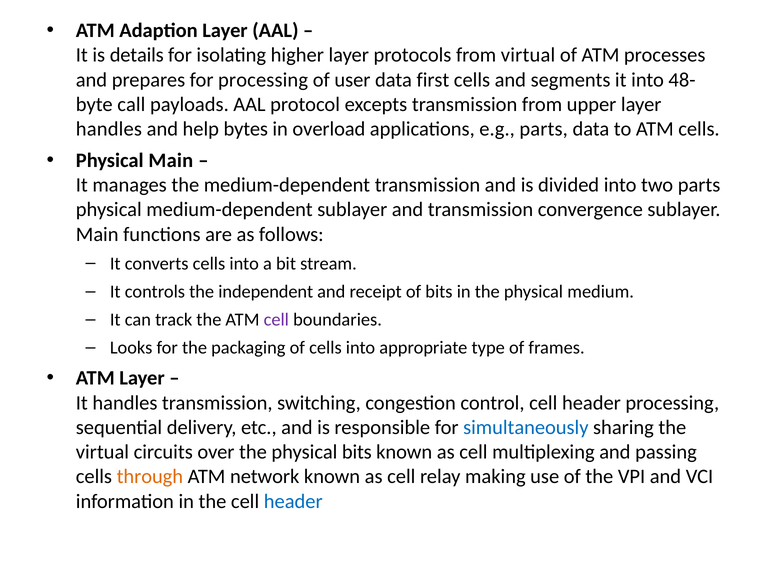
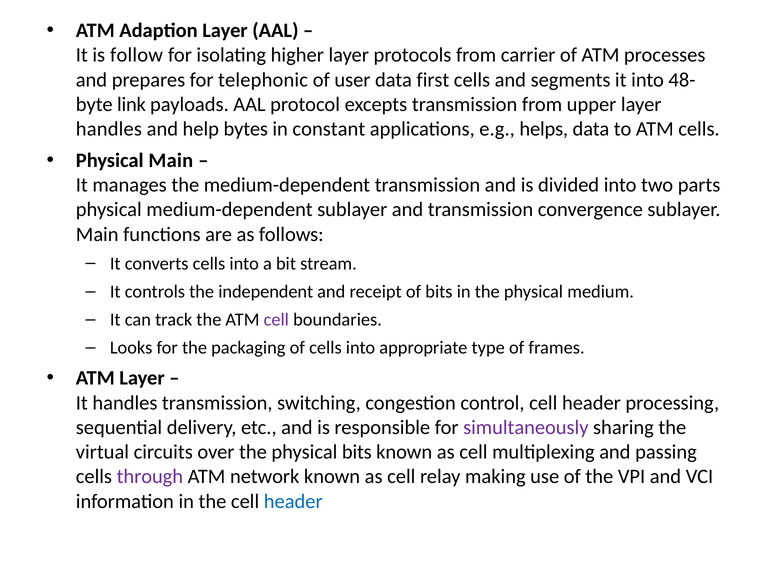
details: details -> follow (137, 55)
from virtual: virtual -> carrier (528, 55)
for processing: processing -> telephonic (263, 80)
call: call -> link (131, 104)
overload: overload -> constant (329, 129)
e.g parts: parts -> helps (544, 129)
simultaneously colour: blue -> purple (526, 428)
through colour: orange -> purple (150, 477)
